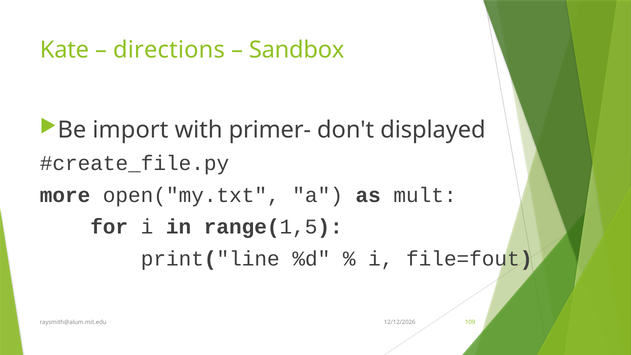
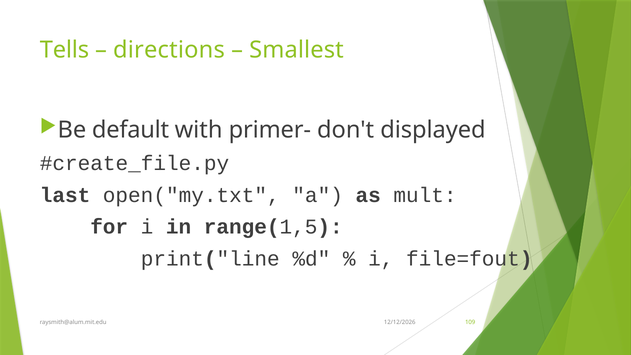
Kate: Kate -> Tells (64, 50)
Sandbox: Sandbox -> Smallest (296, 50)
import: import -> default (131, 130)
more: more -> last (65, 195)
